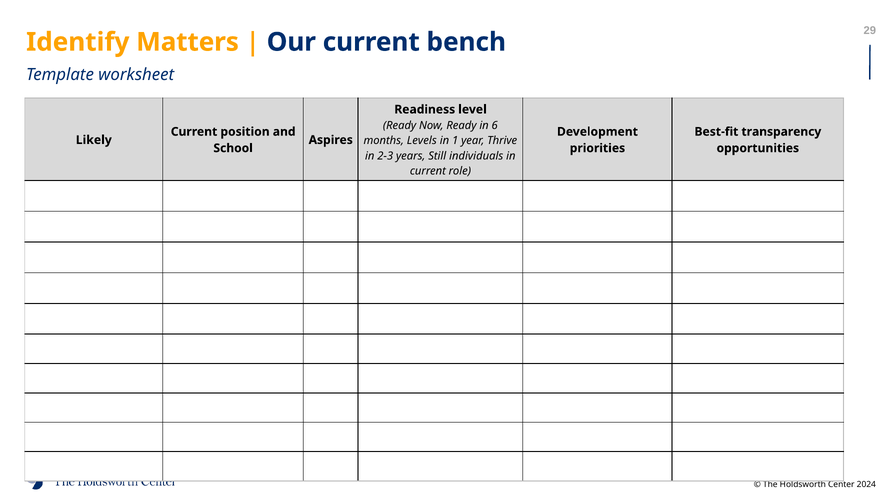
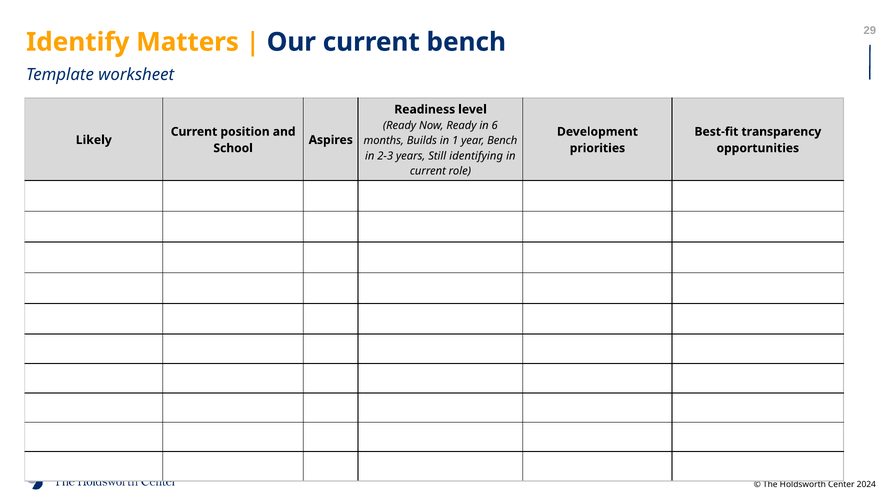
Levels: Levels -> Builds (422, 141)
year Thrive: Thrive -> Bench (502, 141)
individuals: individuals -> identifying (476, 156)
